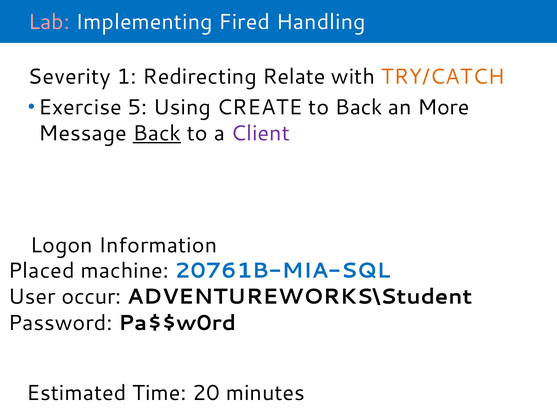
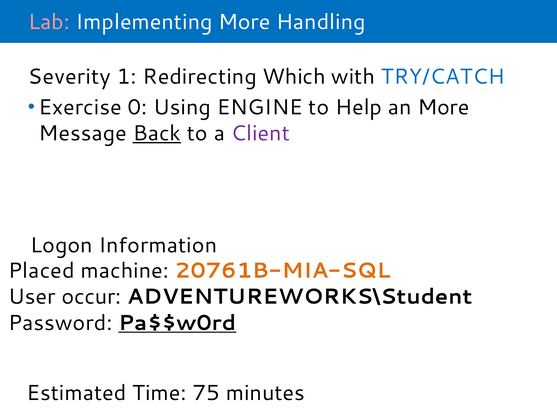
Implementing Fired: Fired -> More (244, 22)
Relate: Relate -> Which (294, 77)
TRY/CATCH colour: orange -> blue (443, 77)
5: 5 -> 0 (137, 107)
CREATE: CREATE -> ENGINE (260, 107)
to Back: Back -> Help (359, 107)
20761B-MIA-SQL colour: blue -> orange (283, 271)
Pa$$w0rd underline: none -> present (177, 323)
20: 20 -> 75 (206, 393)
